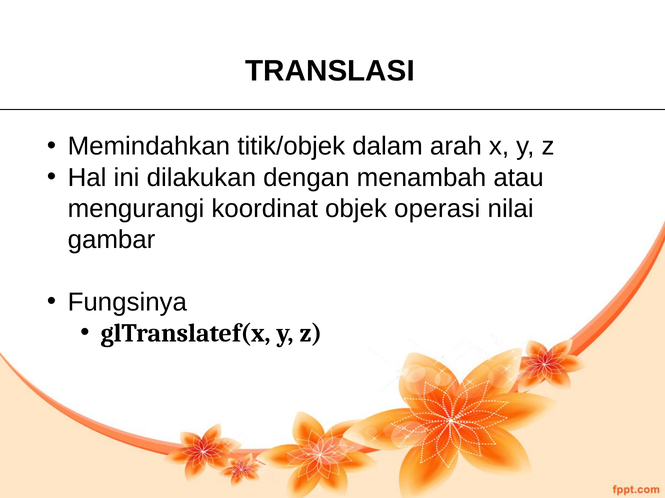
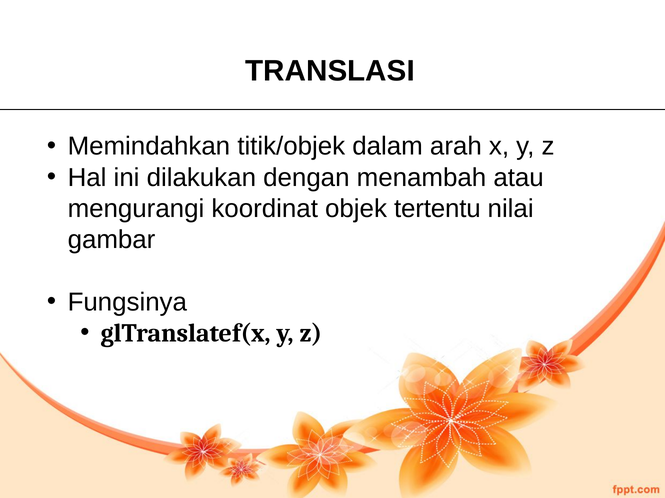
operasi: operasi -> tertentu (437, 209)
